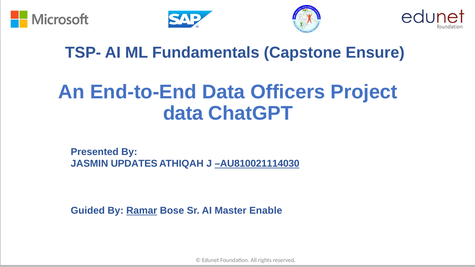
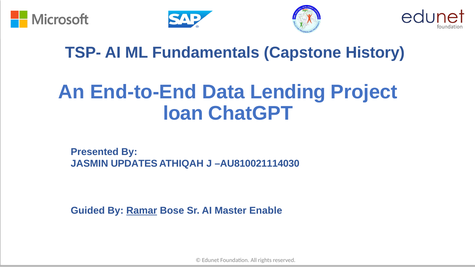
Ensure: Ensure -> History (375, 53)
Officers: Officers -> Lending (288, 92)
data: data -> loan (183, 113)
AU810021114030 underline: present -> none (257, 164)
